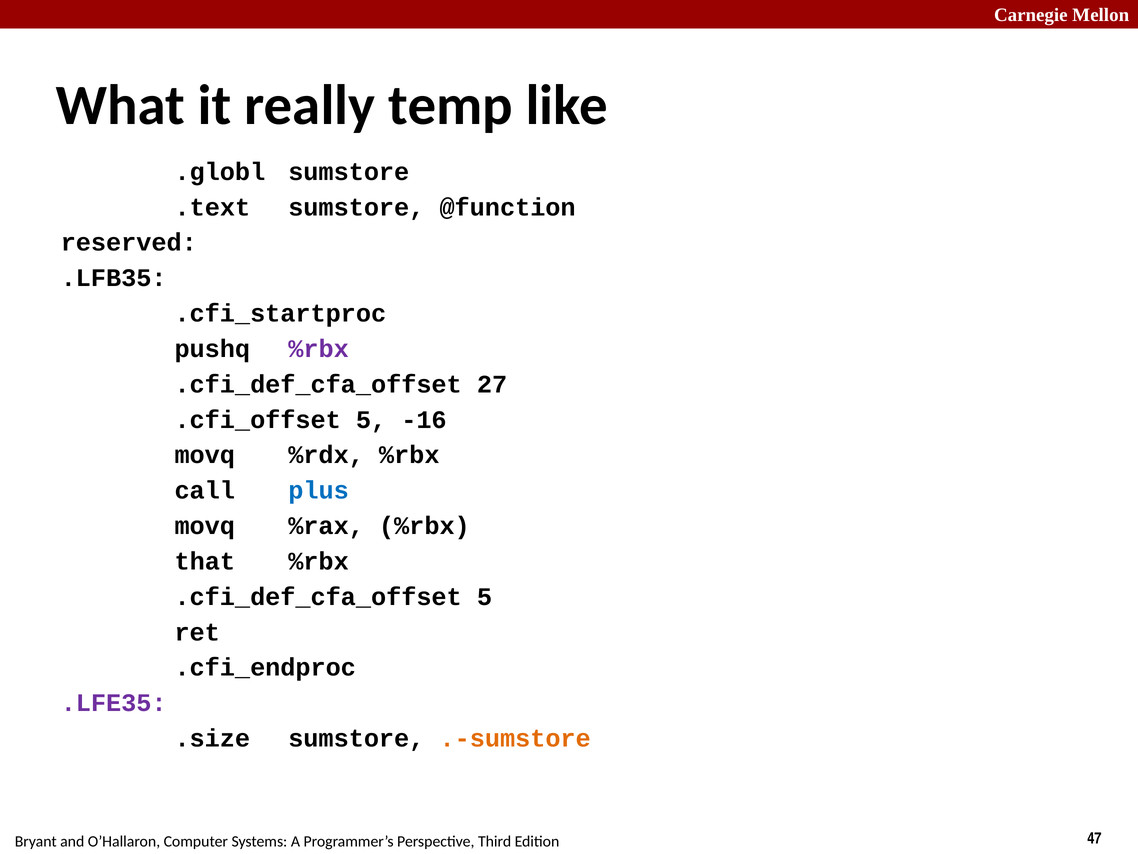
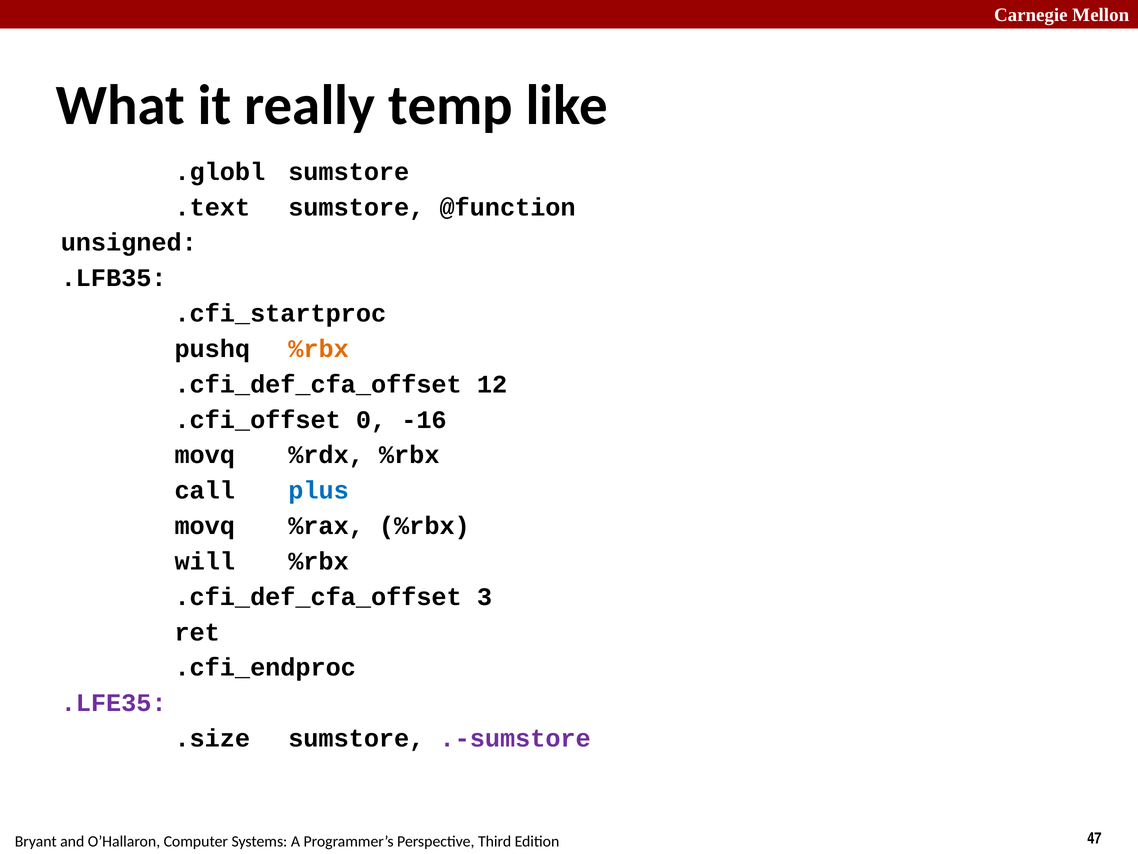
reserved: reserved -> unsigned (129, 242)
%rbx colour: purple -> orange (319, 349)
27: 27 -> 12 (492, 384)
.cfi_offset 5: 5 -> 0 (371, 419)
that: that -> will (205, 561)
.cfi_def_cfa_offset 5: 5 -> 3 (484, 596)
.-sumstore colour: orange -> purple (515, 738)
